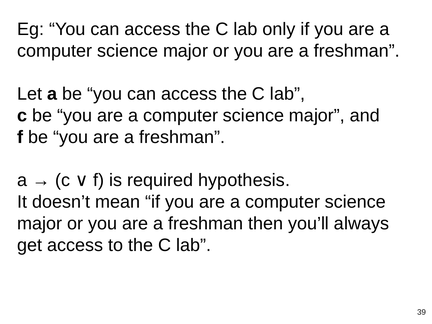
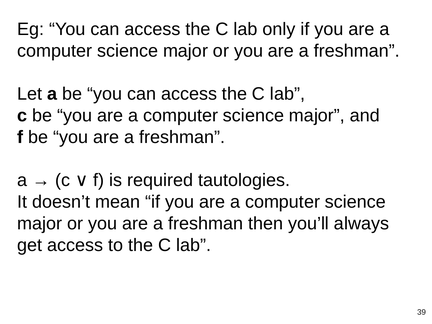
hypothesis: hypothesis -> tautologies (244, 180)
